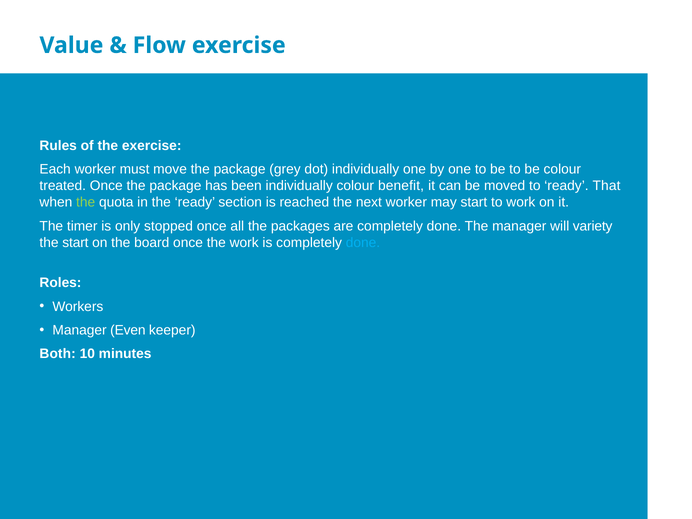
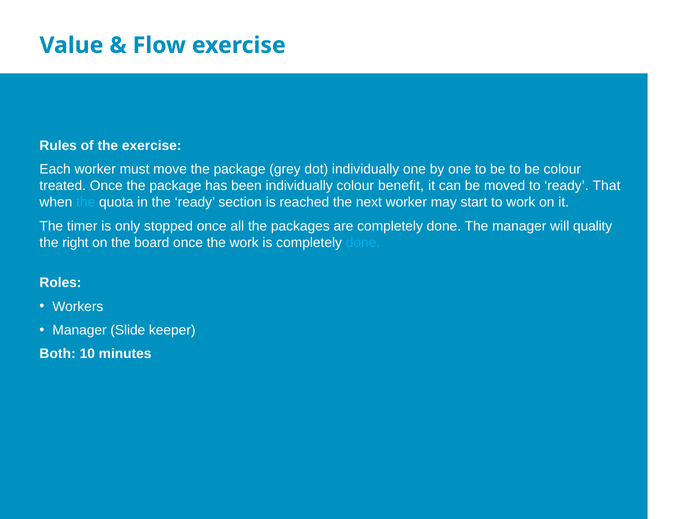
the colour: light green -> light blue (86, 202)
variety: variety -> quality (593, 226)
the start: start -> right (75, 243)
Even: Even -> Slide (128, 330)
